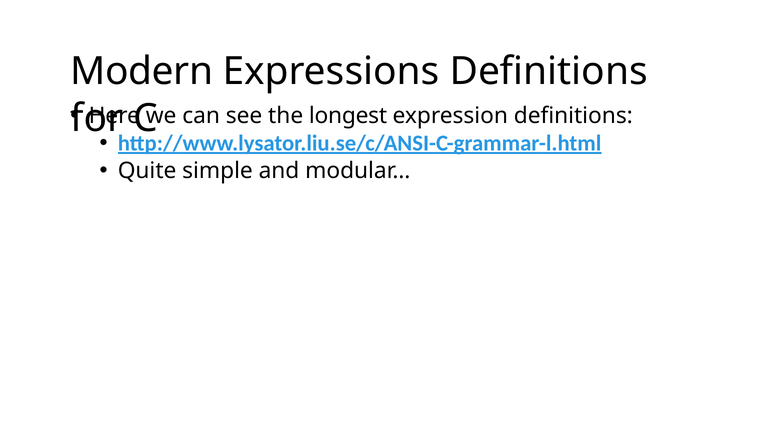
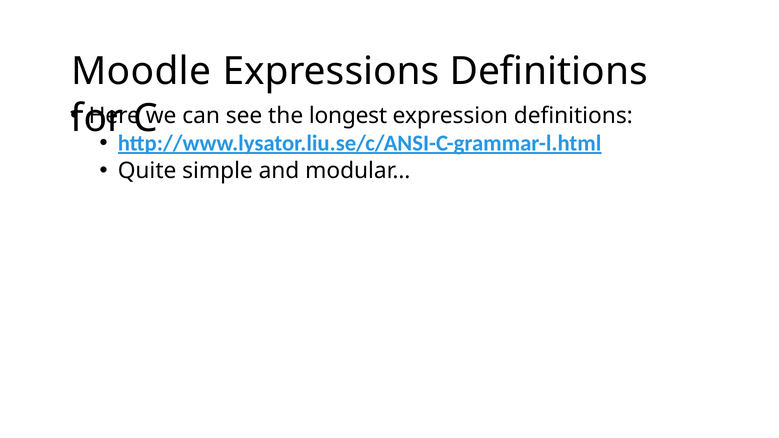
Modern: Modern -> Moodle (141, 72)
